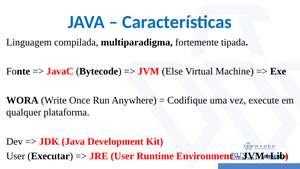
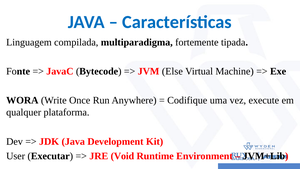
JRE User: User -> Void (122, 156)
